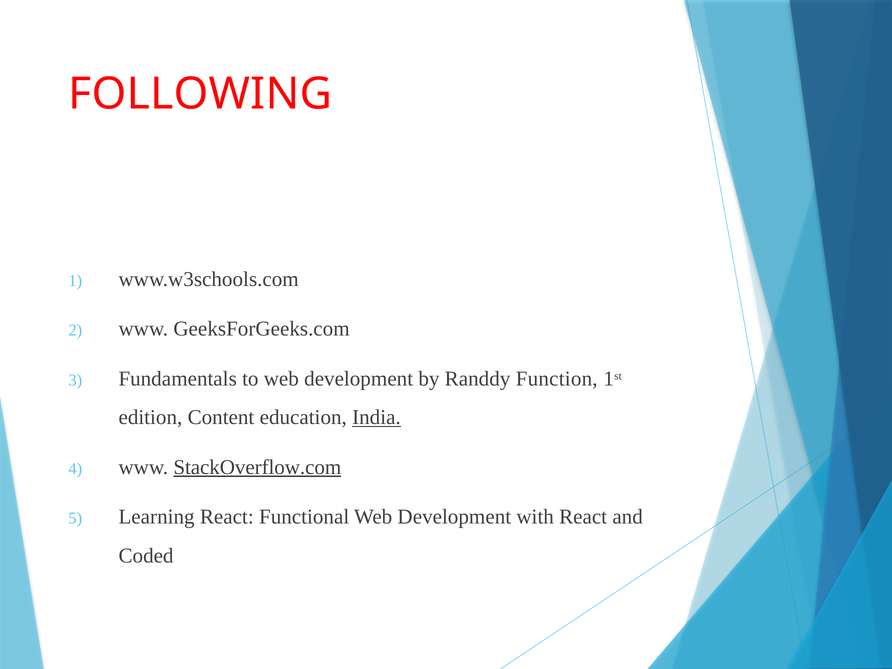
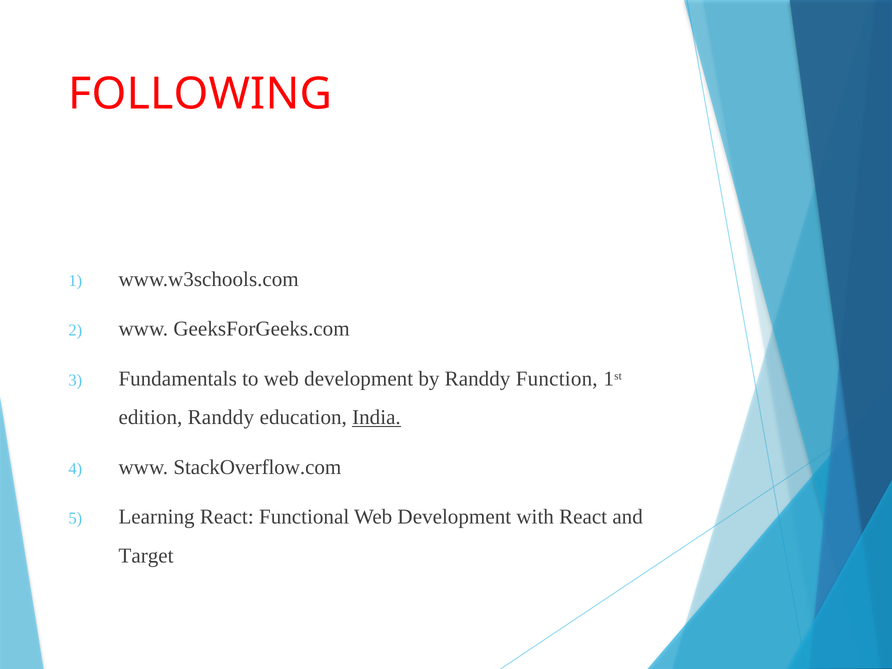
edition Content: Content -> Randdy (221, 417)
StackOverflow.com underline: present -> none (257, 467)
Coded: Coded -> Target (146, 556)
